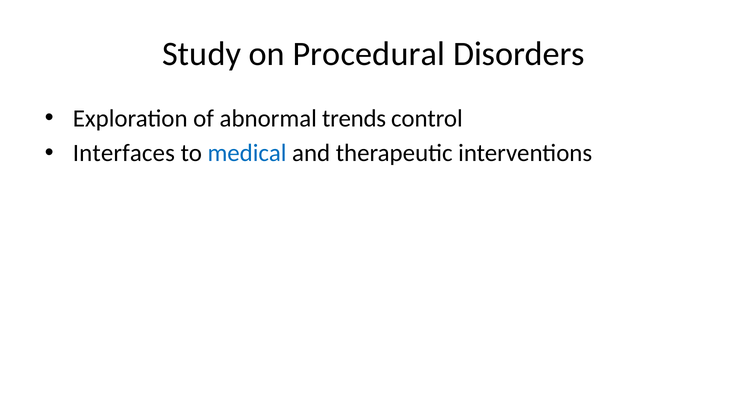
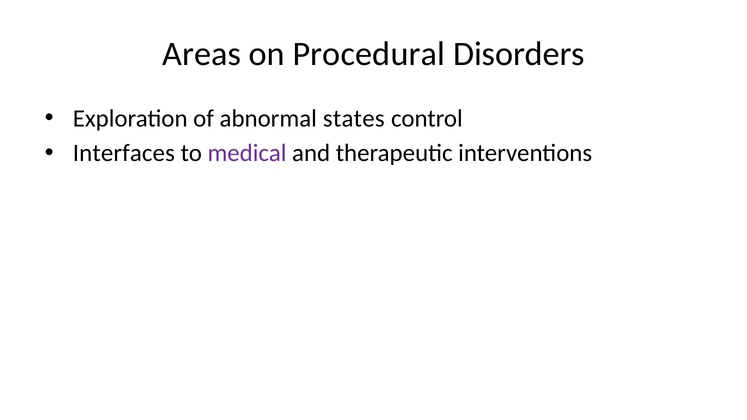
Study: Study -> Areas (202, 54)
trends: trends -> states (354, 118)
medical colour: blue -> purple (247, 153)
